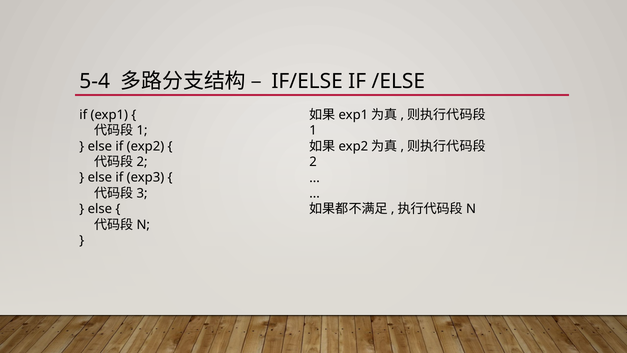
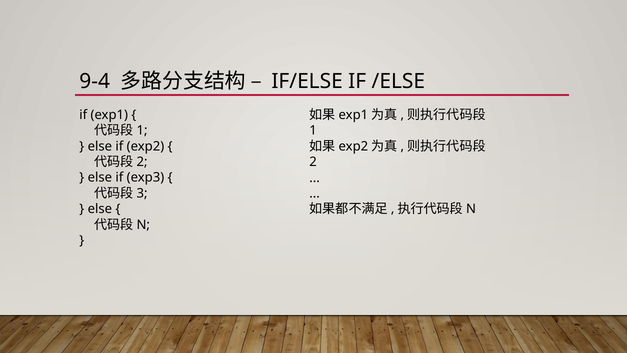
5-4: 5-4 -> 9-4 (95, 81)
